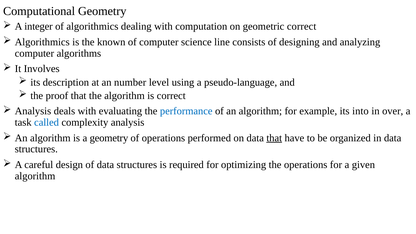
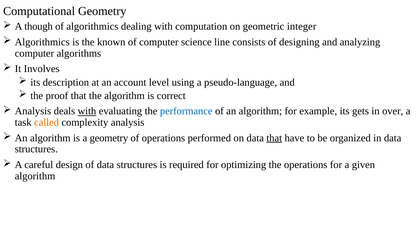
integer: integer -> though (39, 27)
geometric correct: correct -> integer (302, 27)
number: number -> account (130, 82)
with underline: none -> present (87, 111)
into: into -> gets (361, 111)
called colour: blue -> orange (47, 122)
